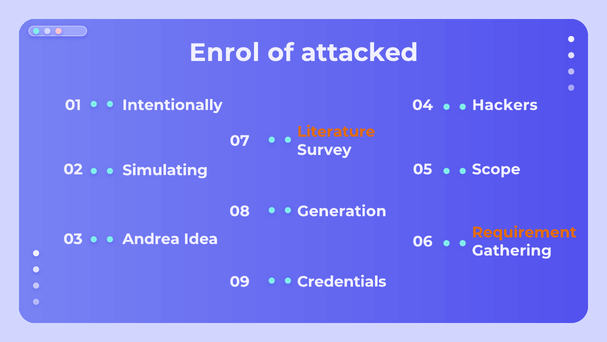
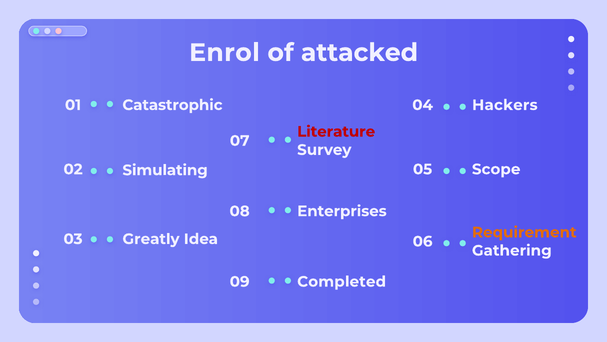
Intentionally: Intentionally -> Catastrophic (172, 105)
Literature colour: orange -> red (336, 131)
Generation: Generation -> Enterprises (342, 211)
Andrea: Andrea -> Greatly (151, 239)
Credentials: Credentials -> Completed (342, 281)
